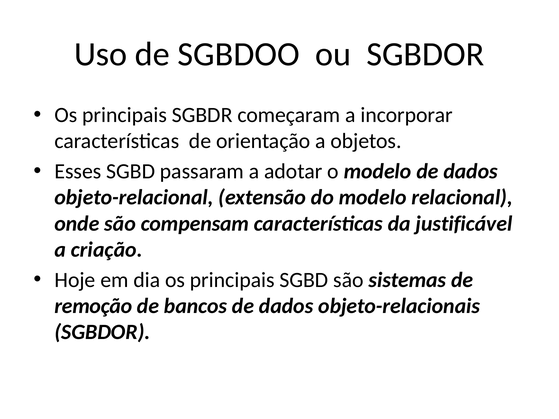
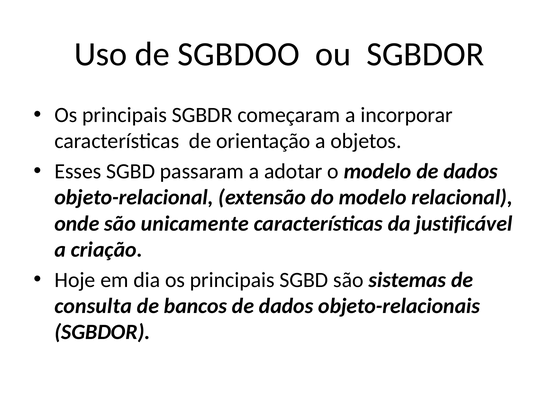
compensam: compensam -> unicamente (195, 224)
remoção: remoção -> consulta (93, 306)
